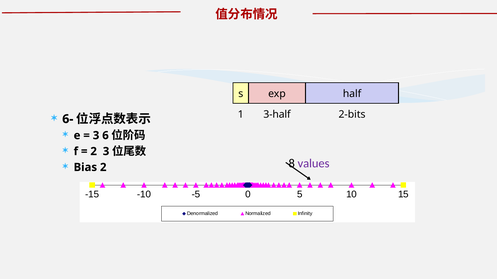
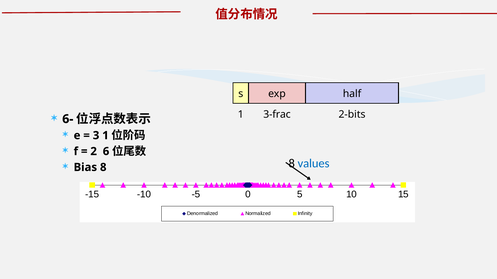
3-half: 3-half -> 3-frac (277, 115)
3 6: 6 -> 1 (105, 136)
2 3: 3 -> 6 (106, 152)
values colour: purple -> blue (314, 164)
Bias 2: 2 -> 8 (103, 168)
